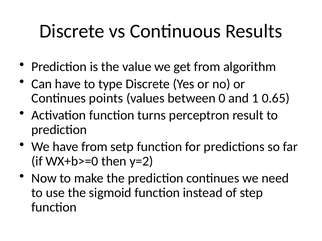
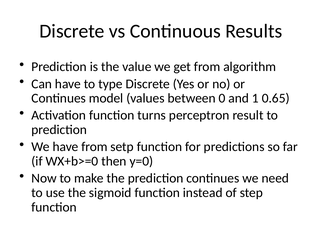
points: points -> model (106, 98)
y=2: y=2 -> y=0 (141, 162)
